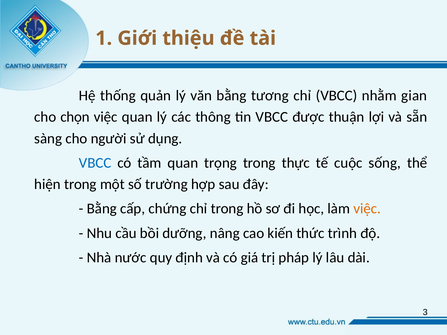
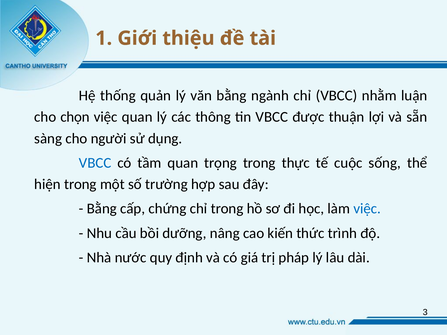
tương: tương -> ngành (270, 96)
gian: gian -> luận (414, 96)
việc colour: orange -> blue (367, 209)
